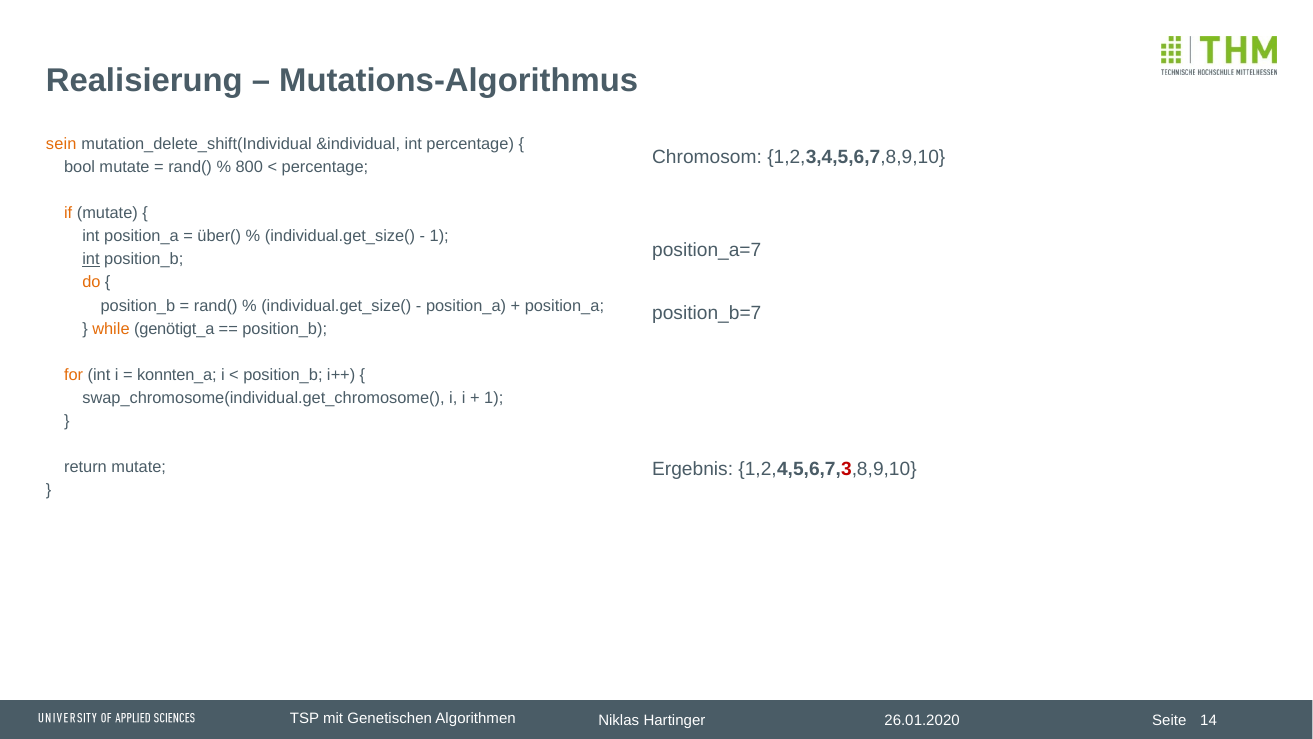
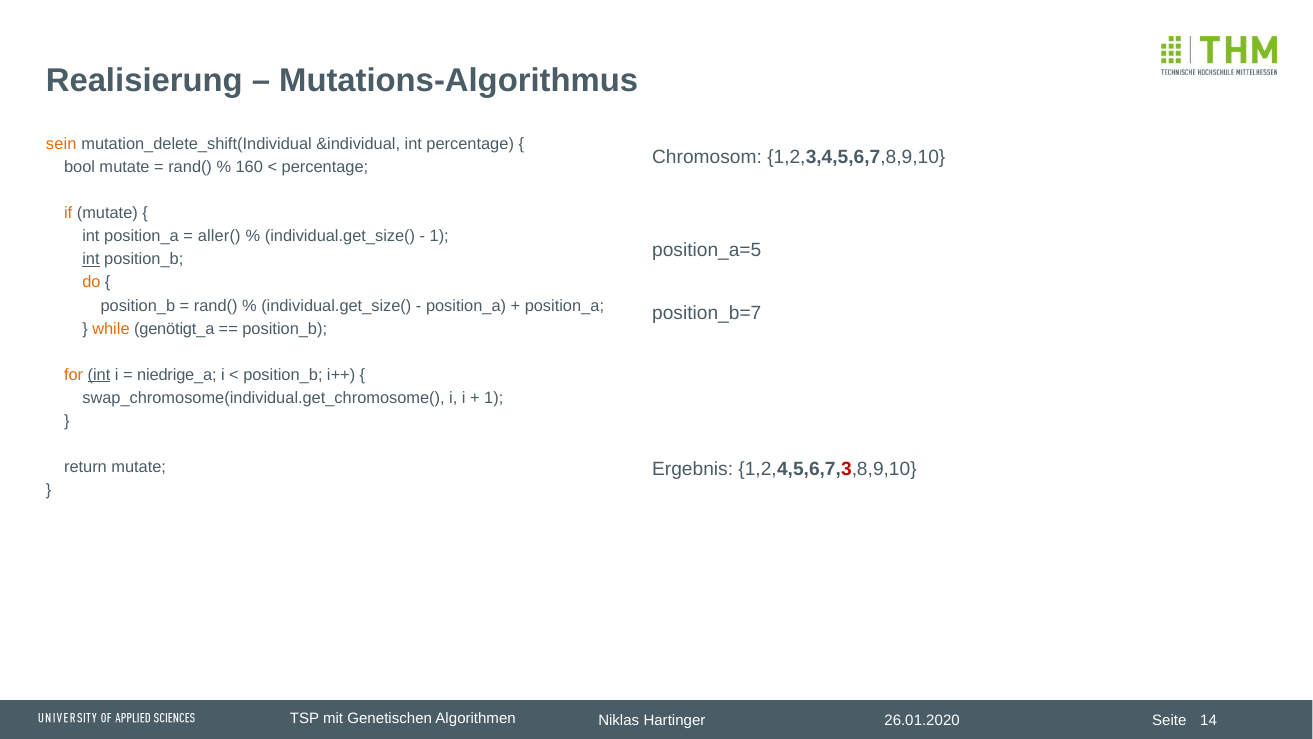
800: 800 -> 160 (249, 167)
über(: über( -> aller( (219, 236)
position_a=7: position_a=7 -> position_a=5 (707, 250)
int underline: none -> present (99, 374)
konnten_a: konnten_a -> niedrige_a (177, 374)
